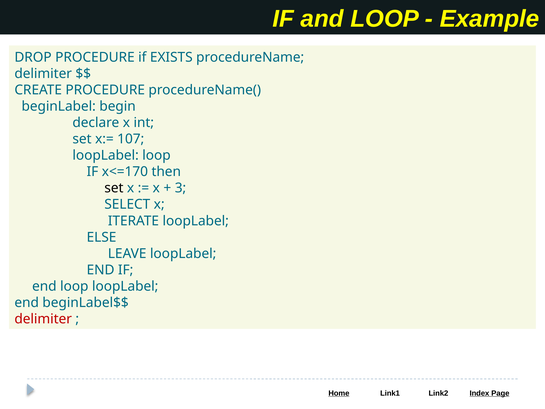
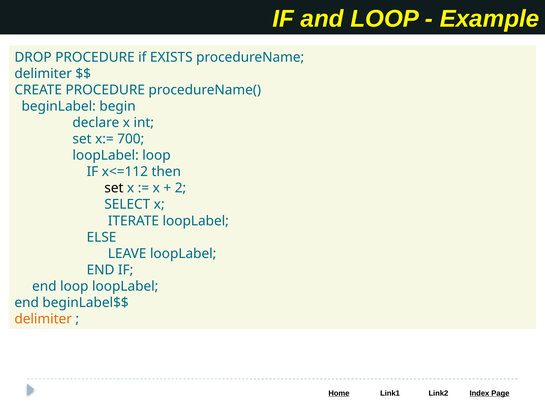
107: 107 -> 700 (131, 139)
x<=170: x<=170 -> x<=112 (125, 172)
3: 3 -> 2 (181, 188)
delimiter colour: red -> orange (43, 319)
